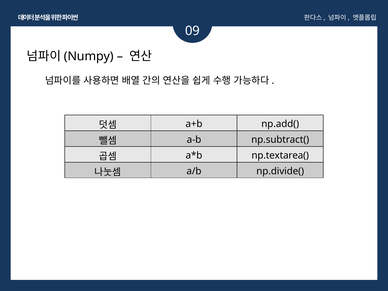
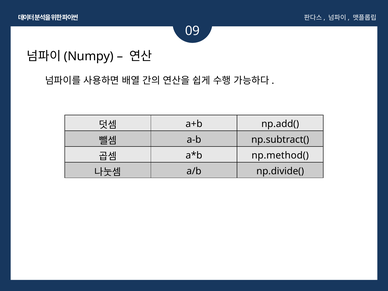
np.textarea(: np.textarea( -> np.method( (280, 155)
